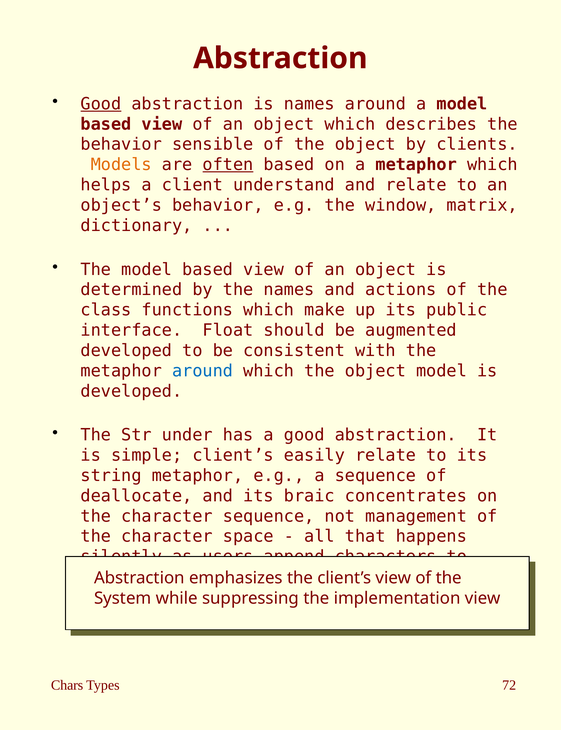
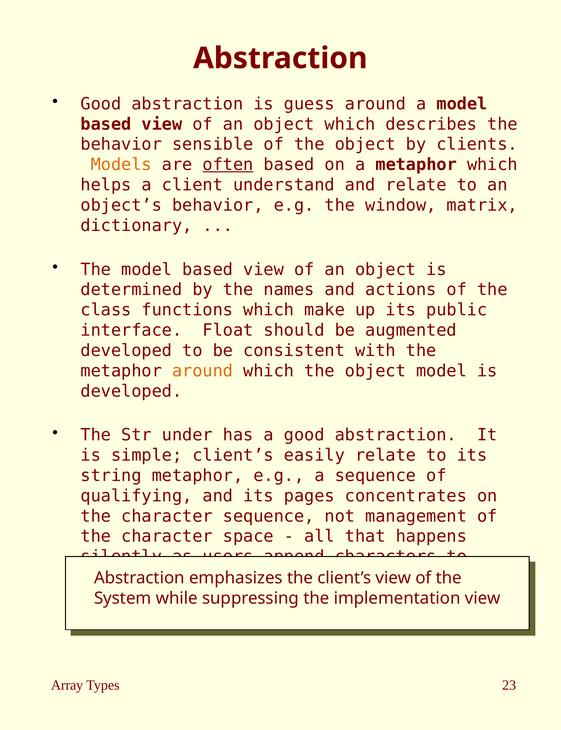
Good underline: present -> none (101, 104)
is names: names -> guess (309, 104)
around colour: blue -> orange (203, 371)
deallocate: deallocate -> qualifying (137, 496)
braic: braic -> pages (309, 496)
Chars: Chars -> Array (67, 685)
72: 72 -> 23 (509, 685)
